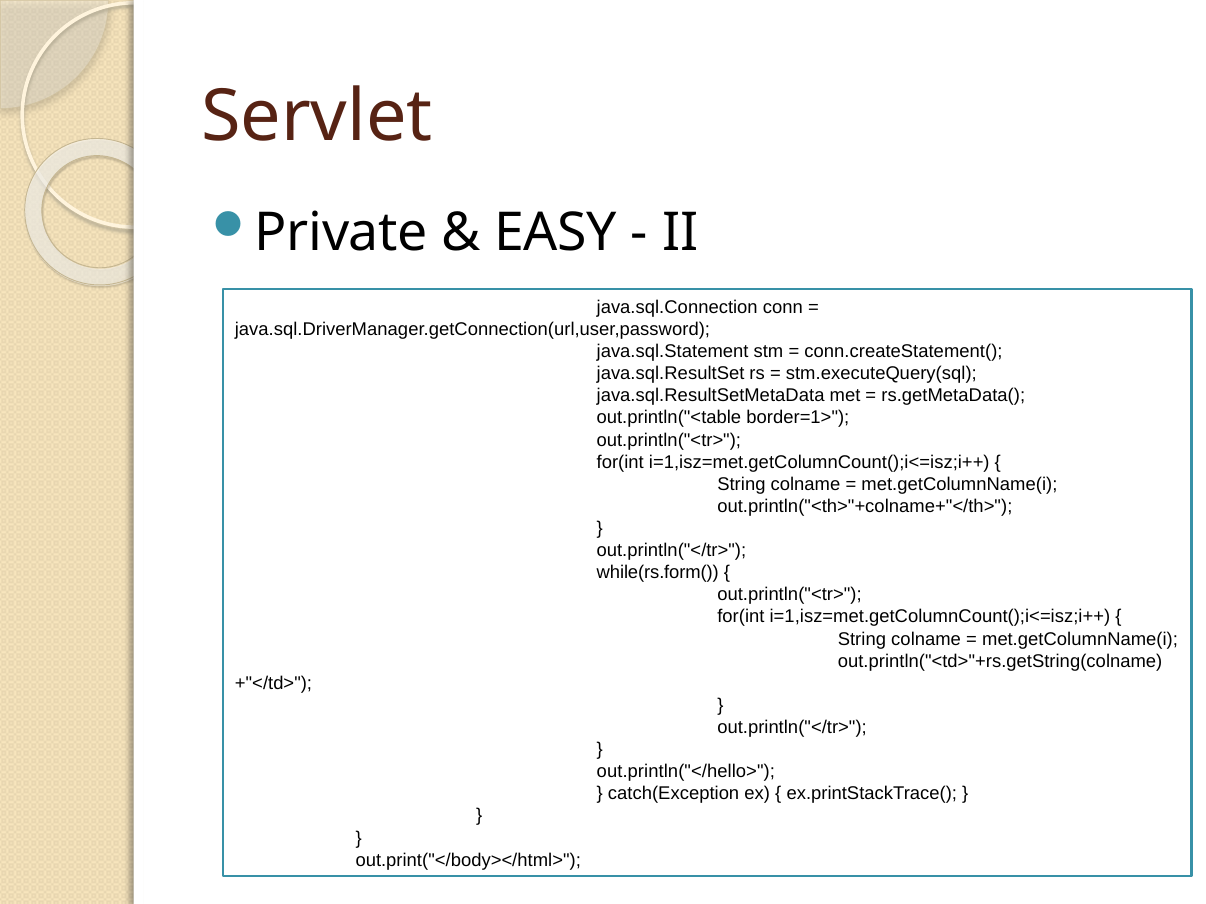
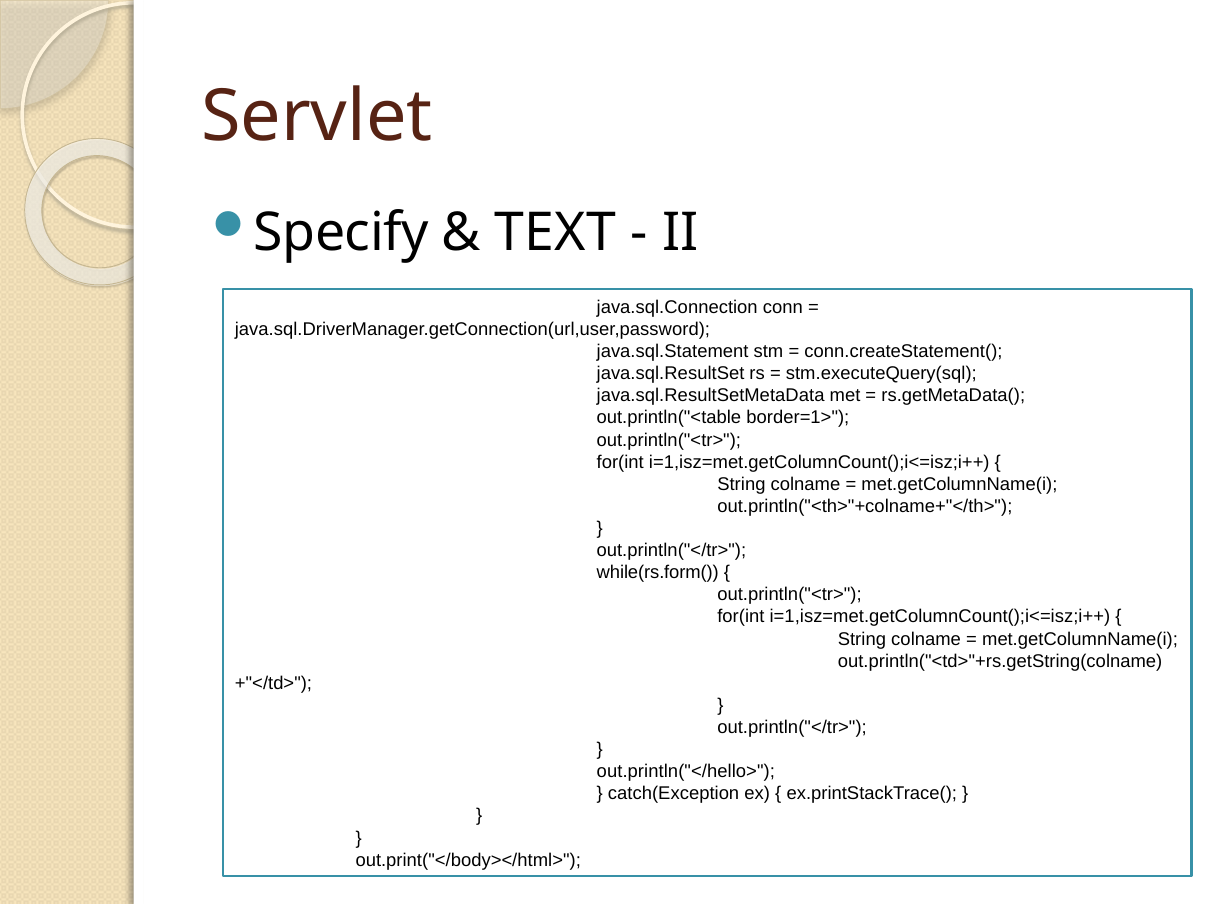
Private: Private -> Specify (341, 233)
EASY: EASY -> TEXT (555, 233)
